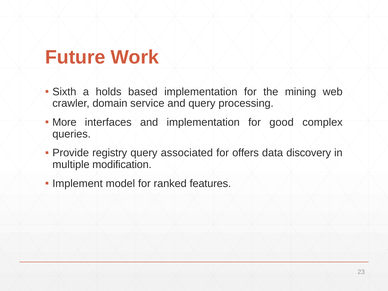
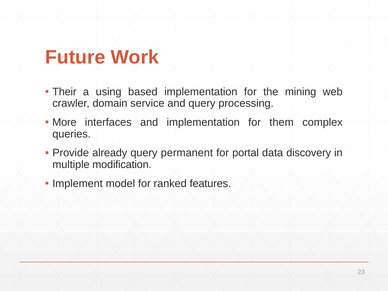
Sixth: Sixth -> Their (64, 92)
holds: holds -> using (109, 92)
good: good -> them (282, 122)
registry: registry -> already (110, 153)
associated: associated -> permanent (187, 153)
offers: offers -> portal (246, 153)
